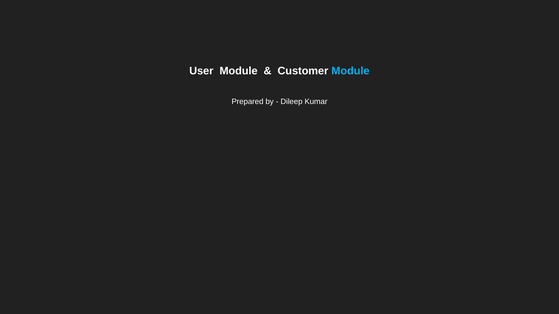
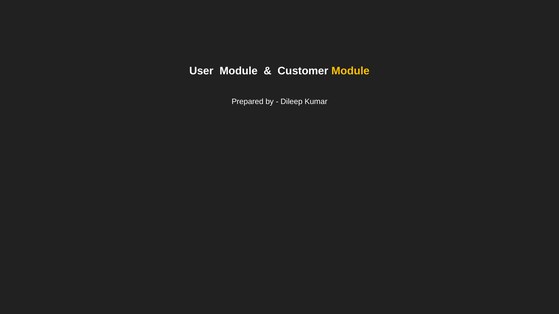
Module colour: light blue -> yellow (350, 71)
